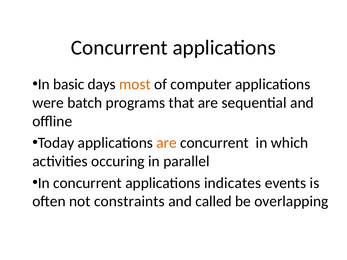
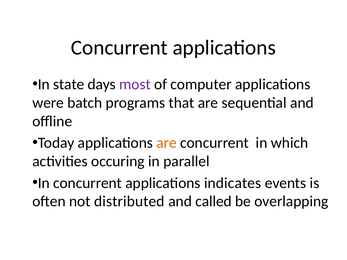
basic: basic -> state (69, 84)
most colour: orange -> purple (135, 84)
constraints: constraints -> distributed (129, 202)
